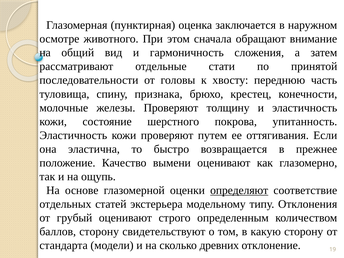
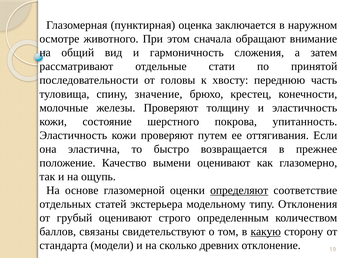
признака: признака -> значение (159, 94)
баллов сторону: сторону -> связаны (99, 232)
какую underline: none -> present (266, 232)
